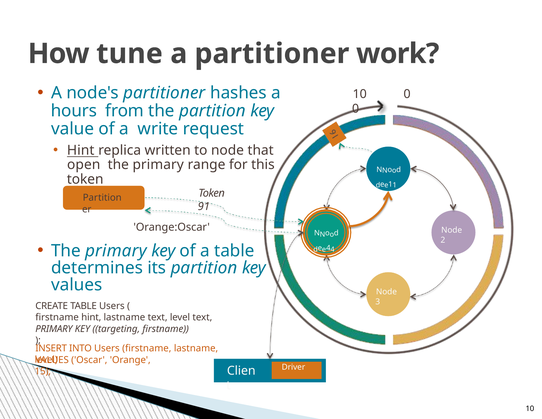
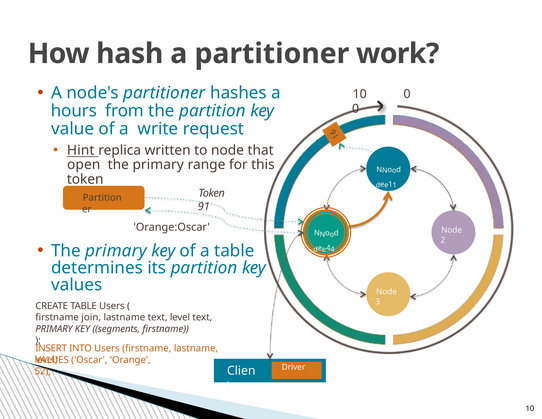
tune: tune -> hash (130, 54)
firstname hint: hint -> join (91, 317)
targeting: targeting -> segments (116, 329)
15: 15 -> 52 (43, 371)
